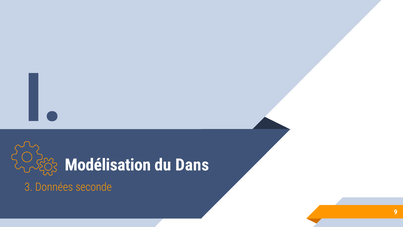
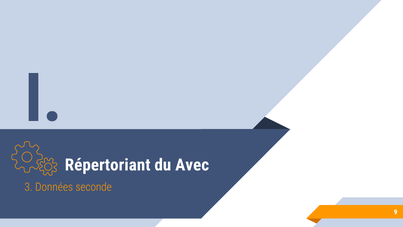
Modélisation: Modélisation -> Répertoriant (108, 165)
Dans: Dans -> Avec (192, 165)
